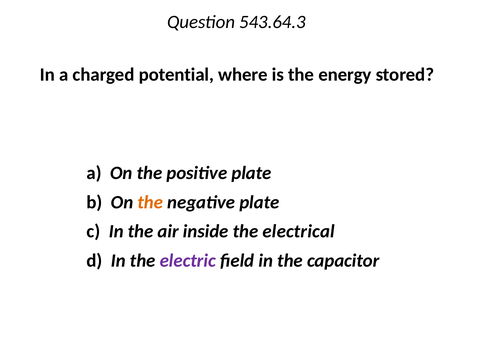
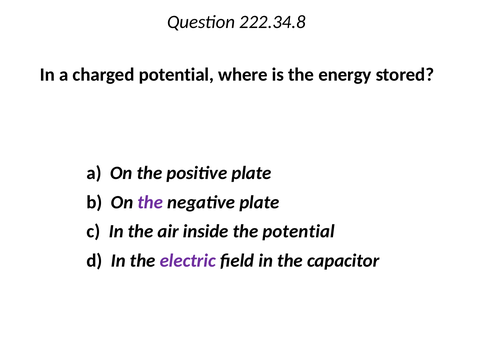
543.64.3: 543.64.3 -> 222.34.8 (272, 22)
the colour: orange -> purple (150, 202)
the electrical: electrical -> potential (299, 232)
